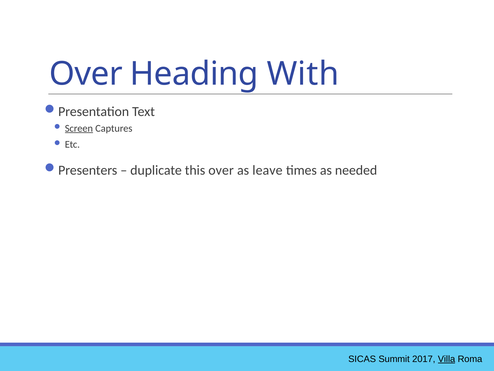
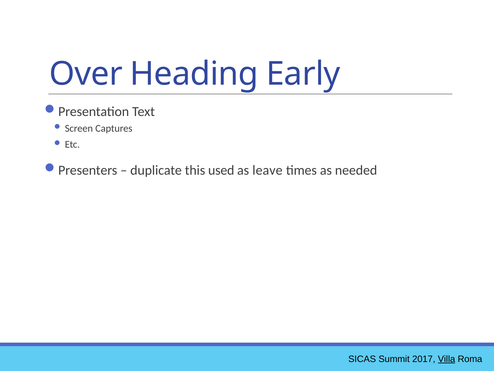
With: With -> Early (303, 74)
Screen underline: present -> none (79, 128)
this over: over -> used (221, 170)
